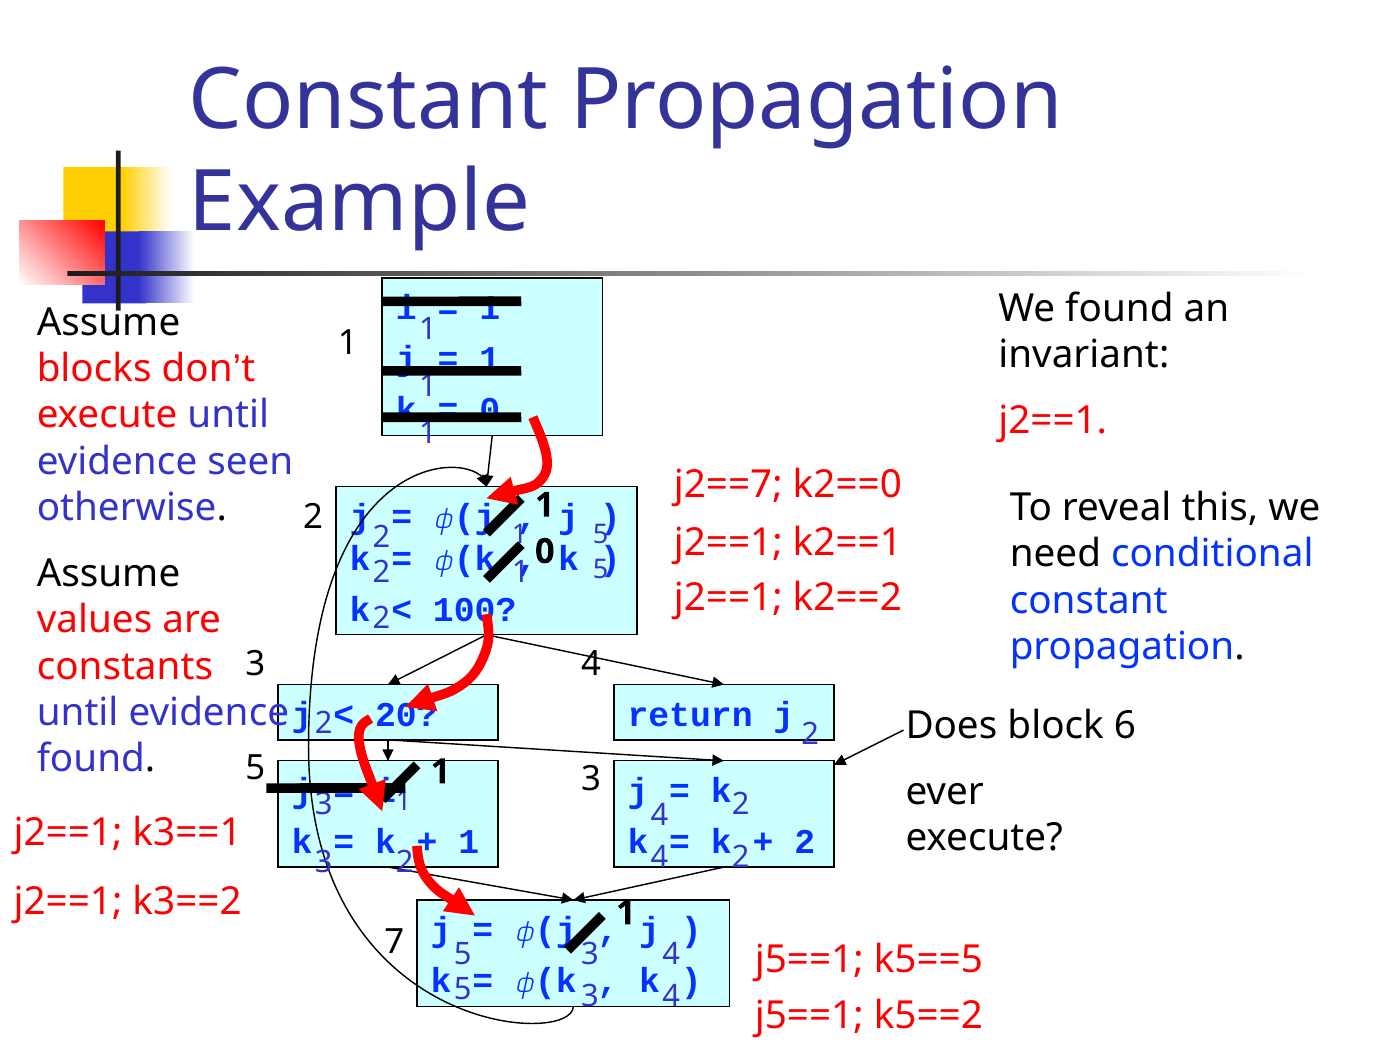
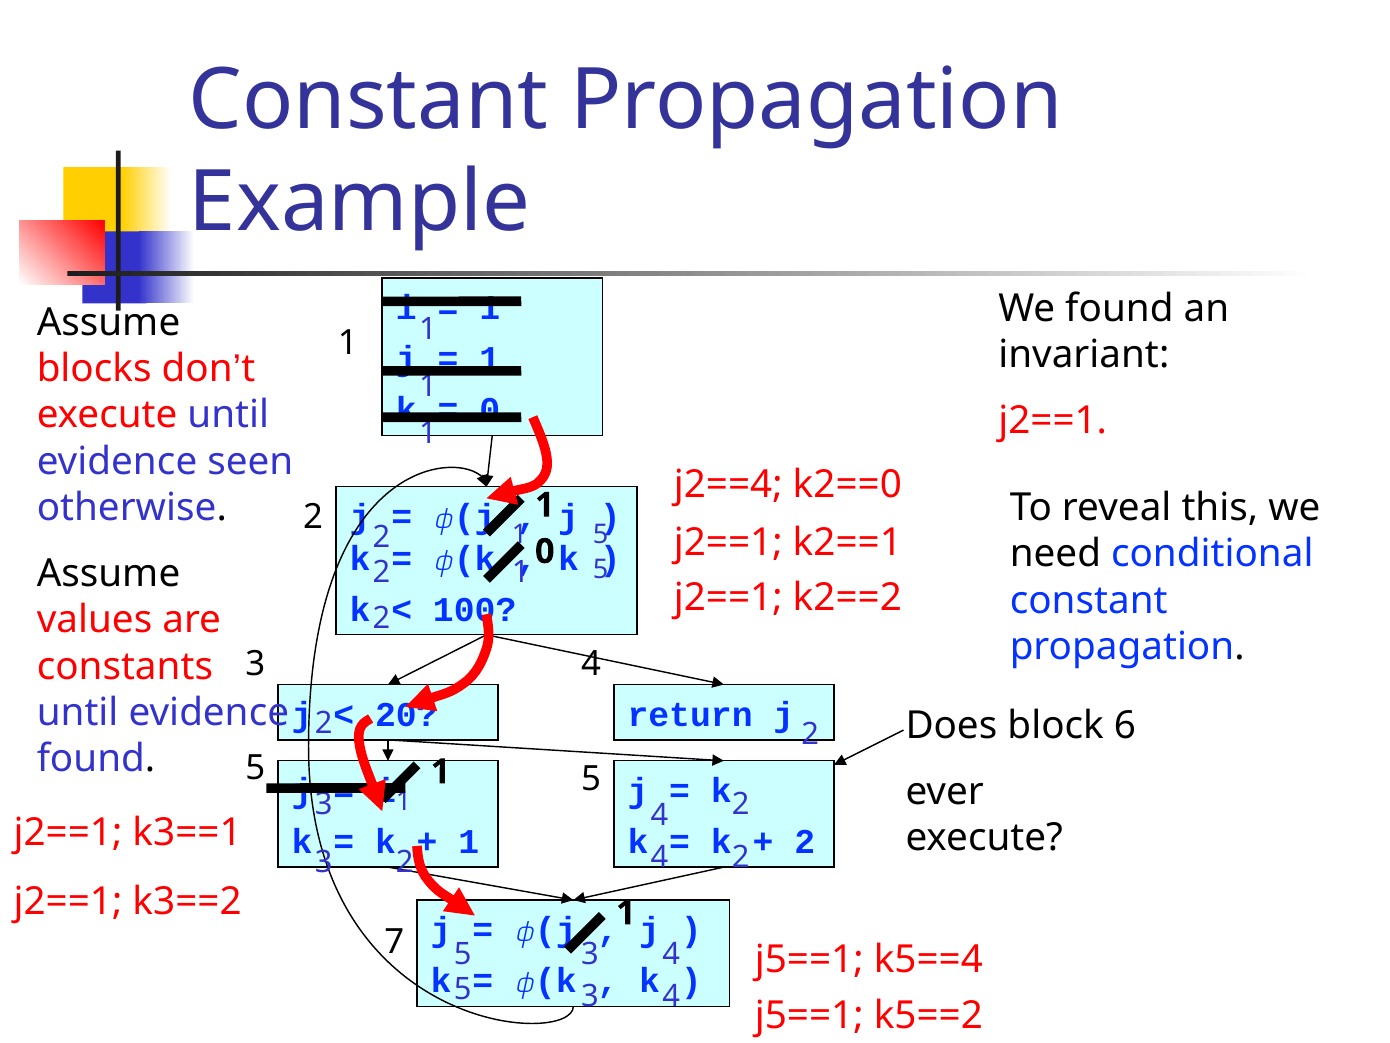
j2==7: j2==7 -> j2==4 (728, 484)
3: 3 -> 5 (591, 779)
k5==5: k5==5 -> k5==4 (928, 959)
